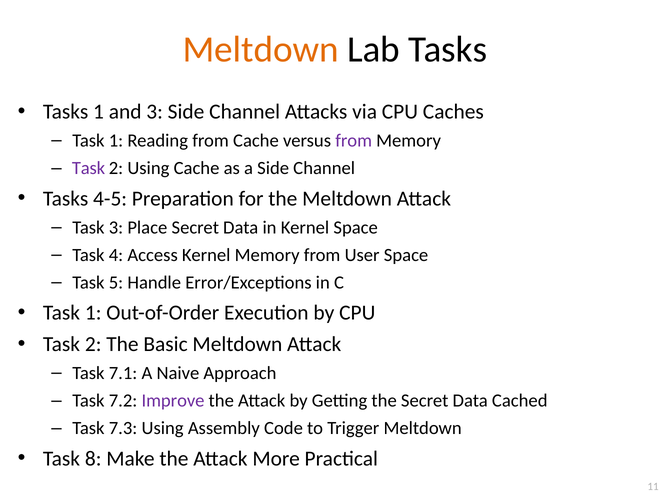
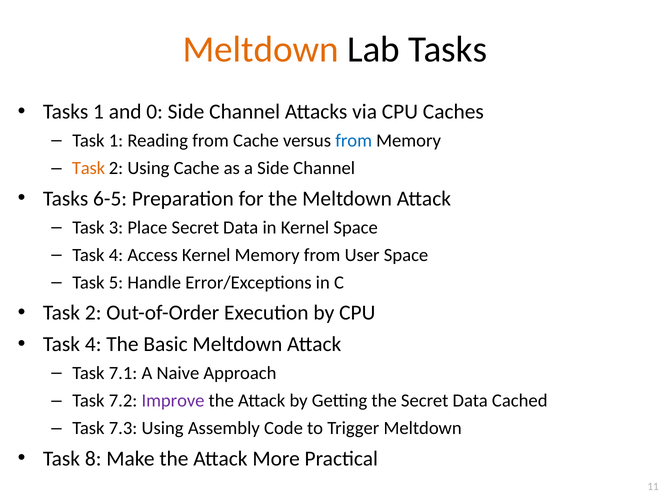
and 3: 3 -> 0 (155, 112)
from colour: purple -> blue (354, 141)
Task colour: purple -> orange (89, 169)
4-5: 4-5 -> 6-5 (110, 199)
1: 1 -> 2 (93, 313)
2: 2 -> 4 (93, 345)
